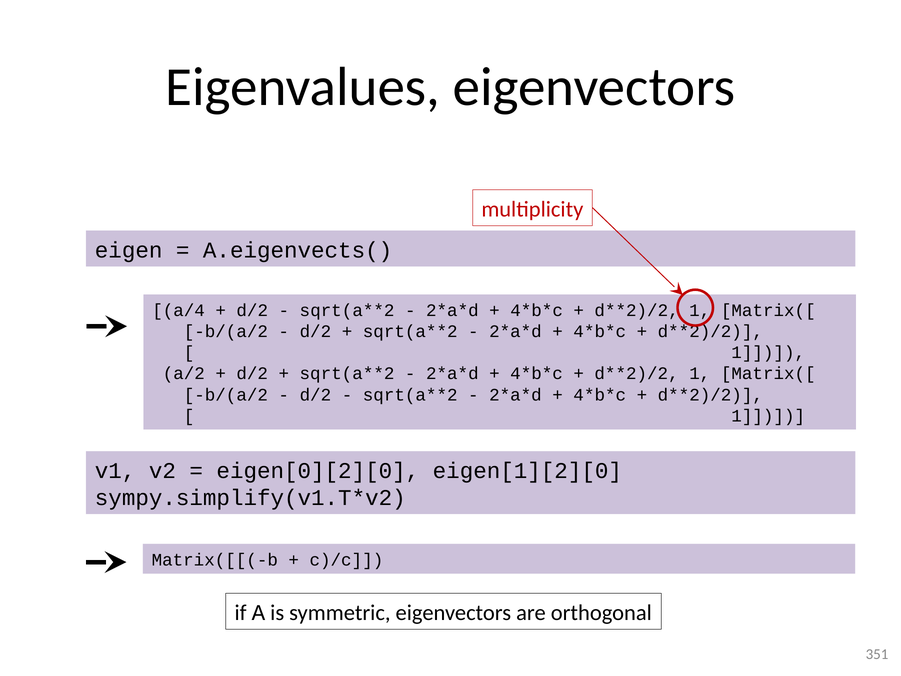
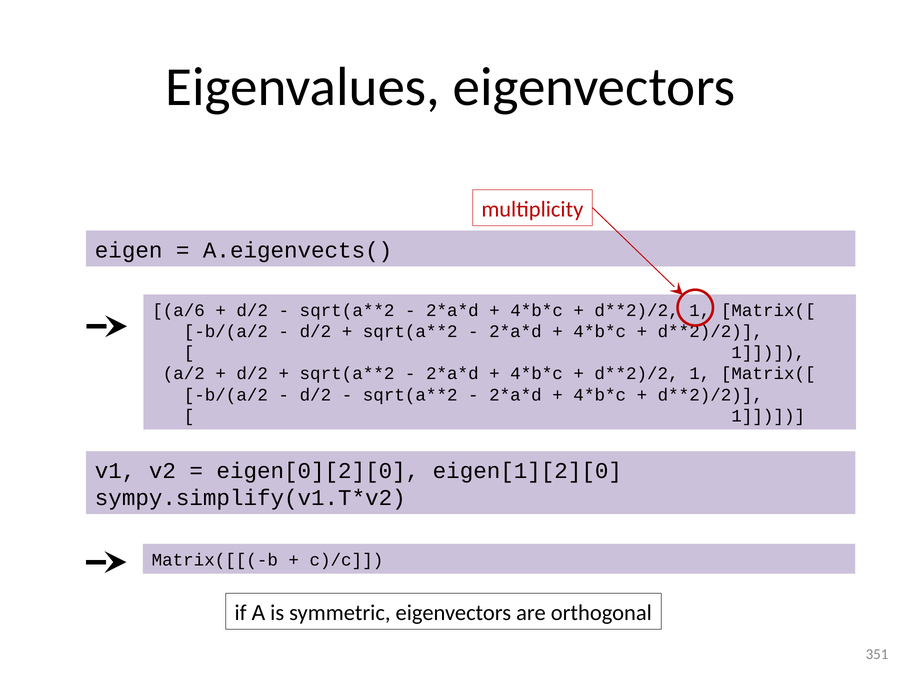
a/4: a/4 -> a/6 (179, 310)
